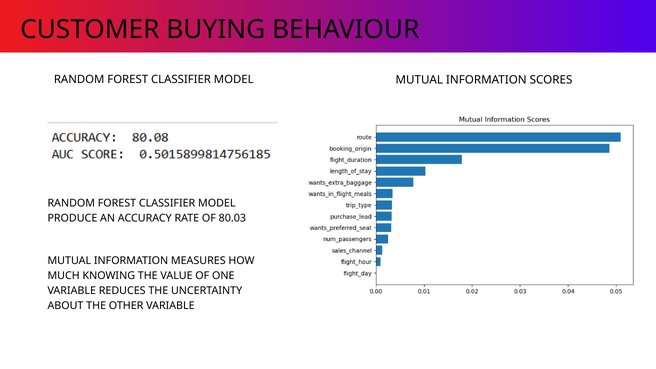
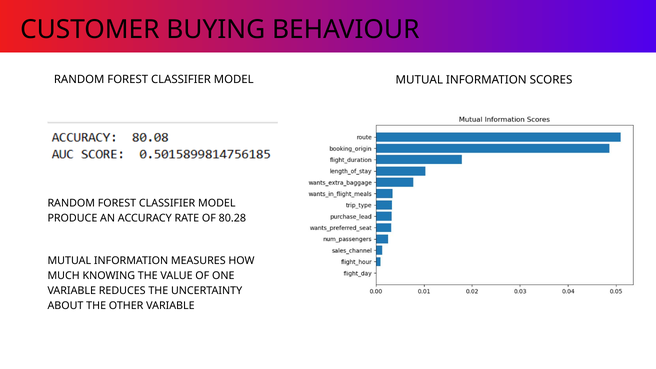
80.03: 80.03 -> 80.28 (232, 218)
